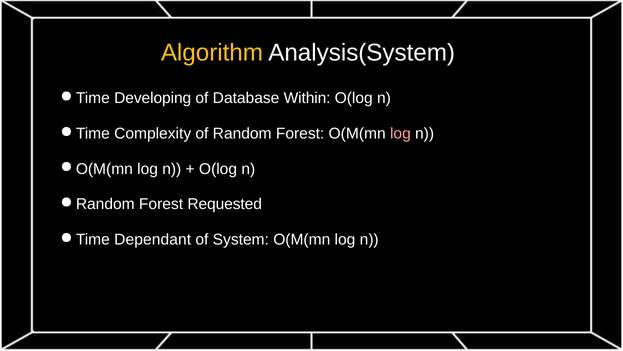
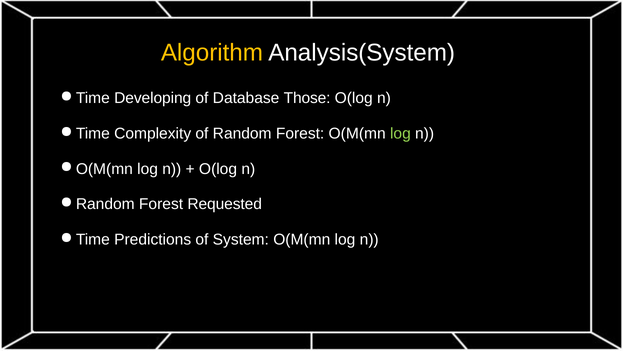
Within: Within -> Those (307, 98)
log colour: pink -> light green (400, 133)
Dependant: Dependant -> Predictions (153, 239)
